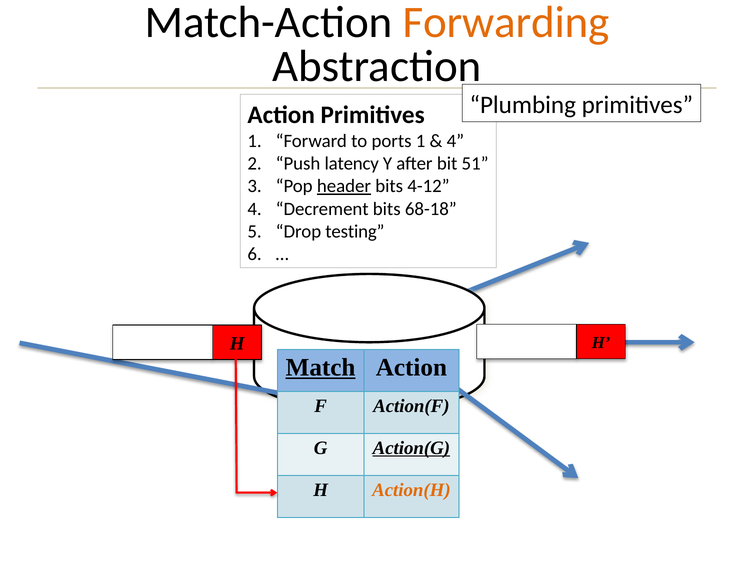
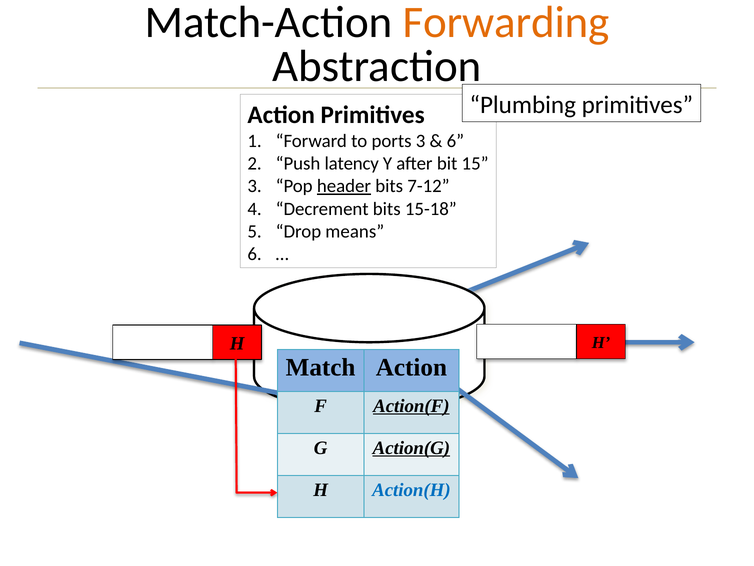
ports 1: 1 -> 3 (421, 141)
4: 4 -> 6 (455, 141)
51: 51 -> 15 (475, 163)
4-12: 4-12 -> 7-12 (428, 186)
68-18: 68-18 -> 15-18 (431, 209)
testing: testing -> means (355, 231)
Match underline: present -> none (321, 367)
Action(F underline: none -> present (411, 406)
Action(H colour: orange -> blue (411, 489)
